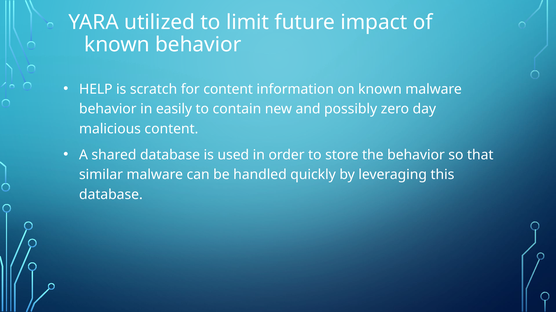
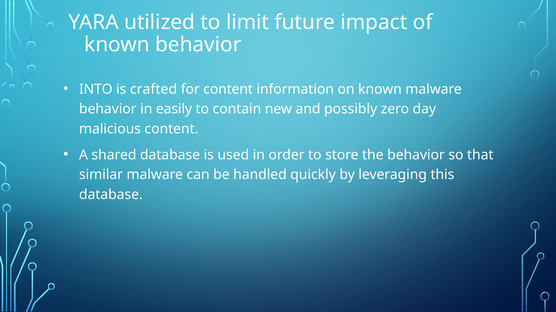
HELP: HELP -> INTO (96, 89)
scratch: scratch -> crafted (154, 89)
